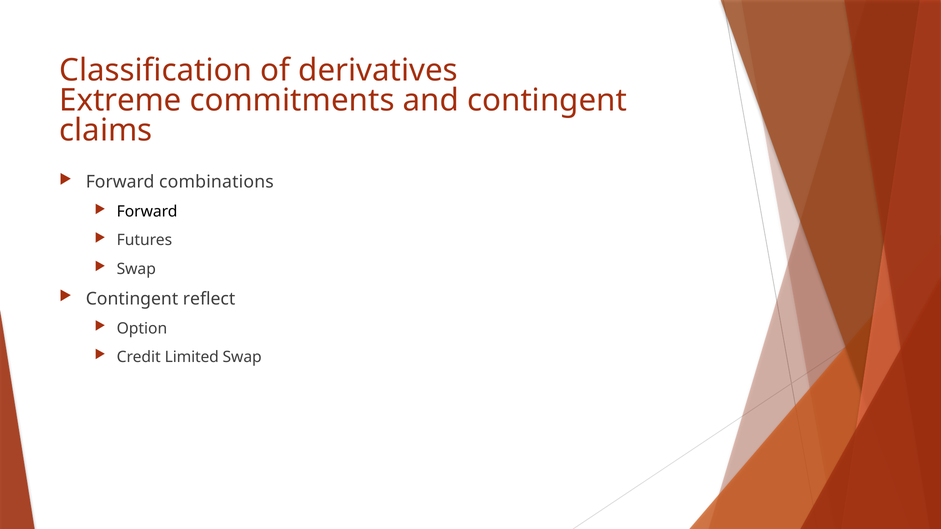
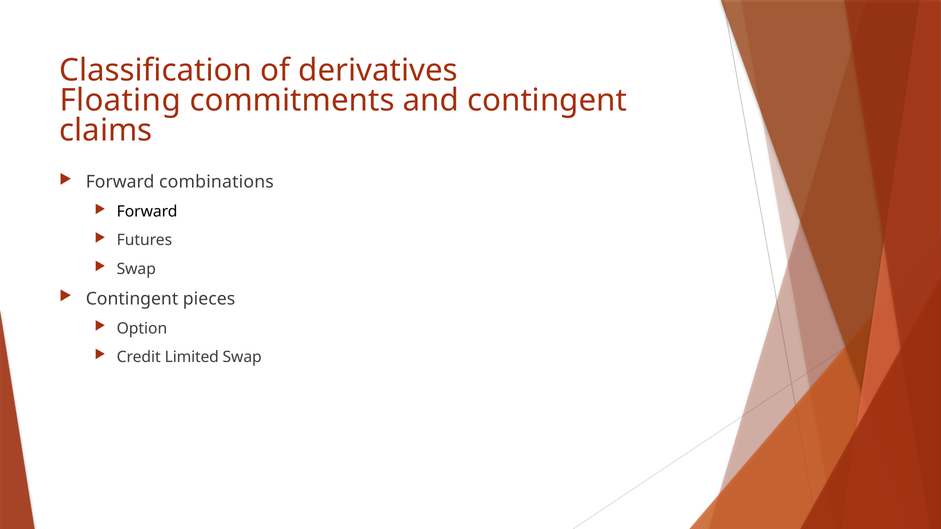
Extreme: Extreme -> Floating (120, 100)
reflect: reflect -> pieces (209, 299)
